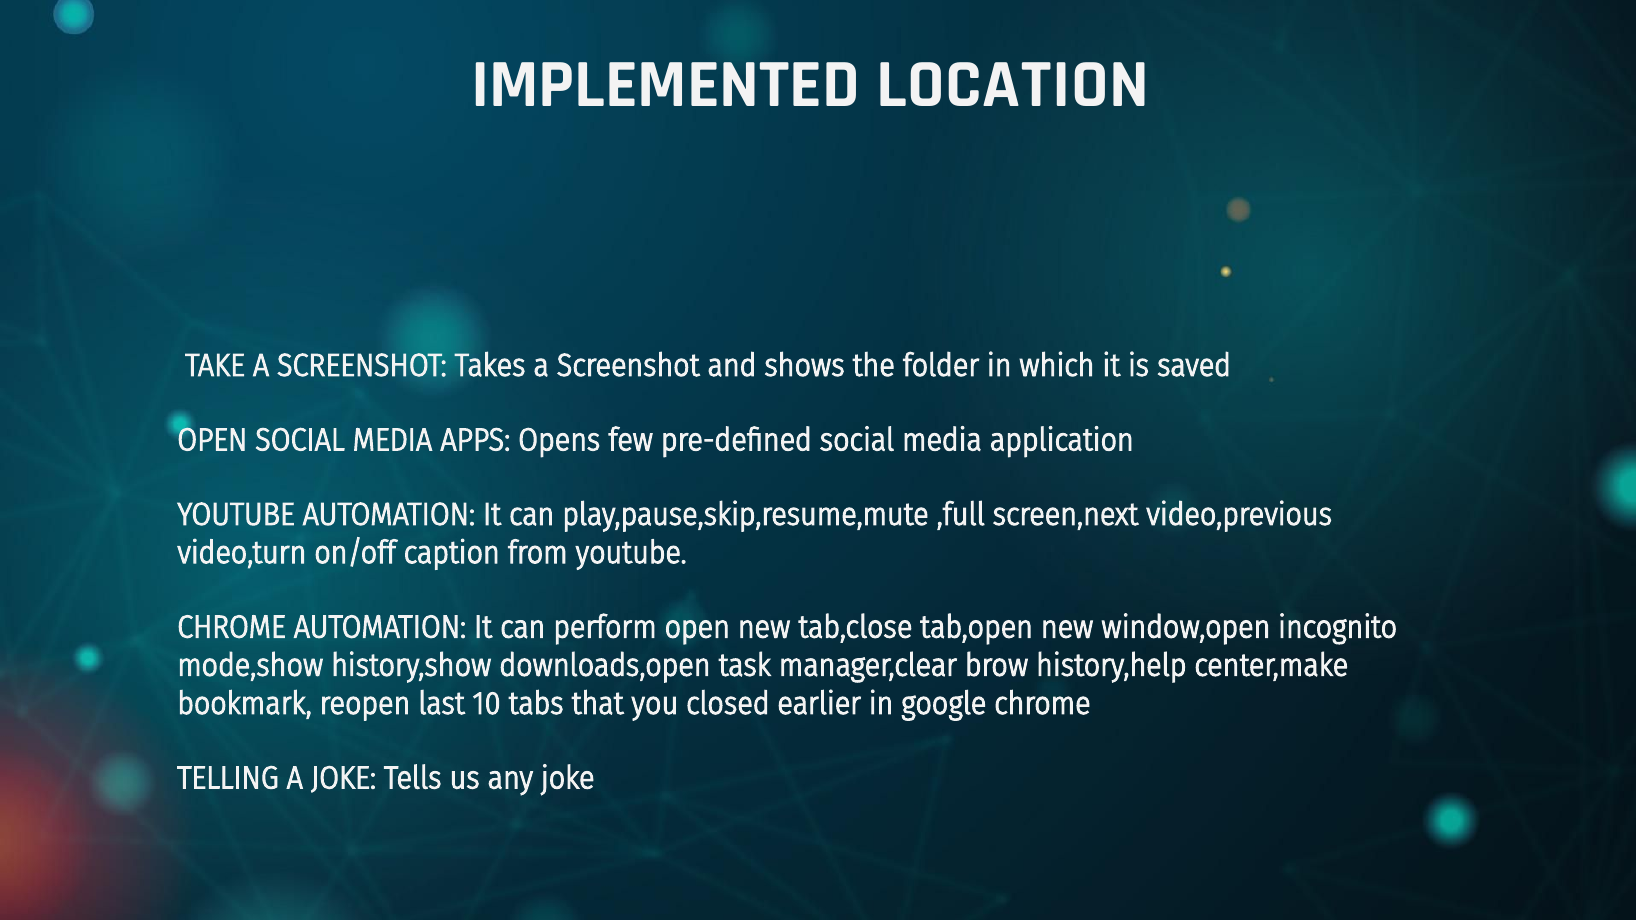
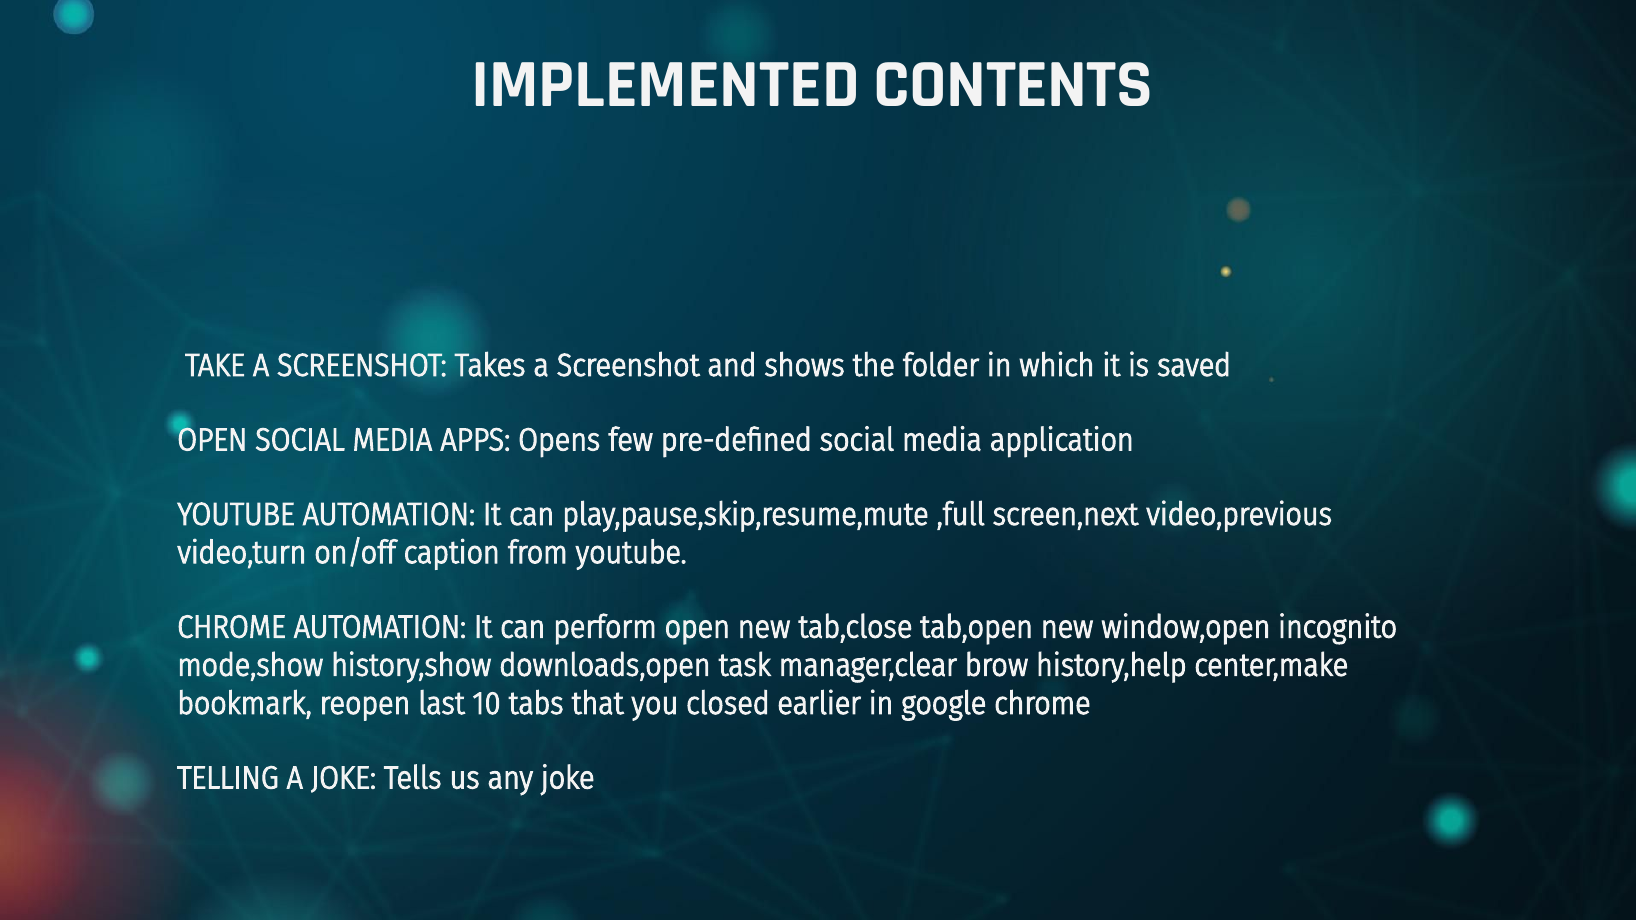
LOCATION: LOCATION -> CONTENTS (1013, 84)
